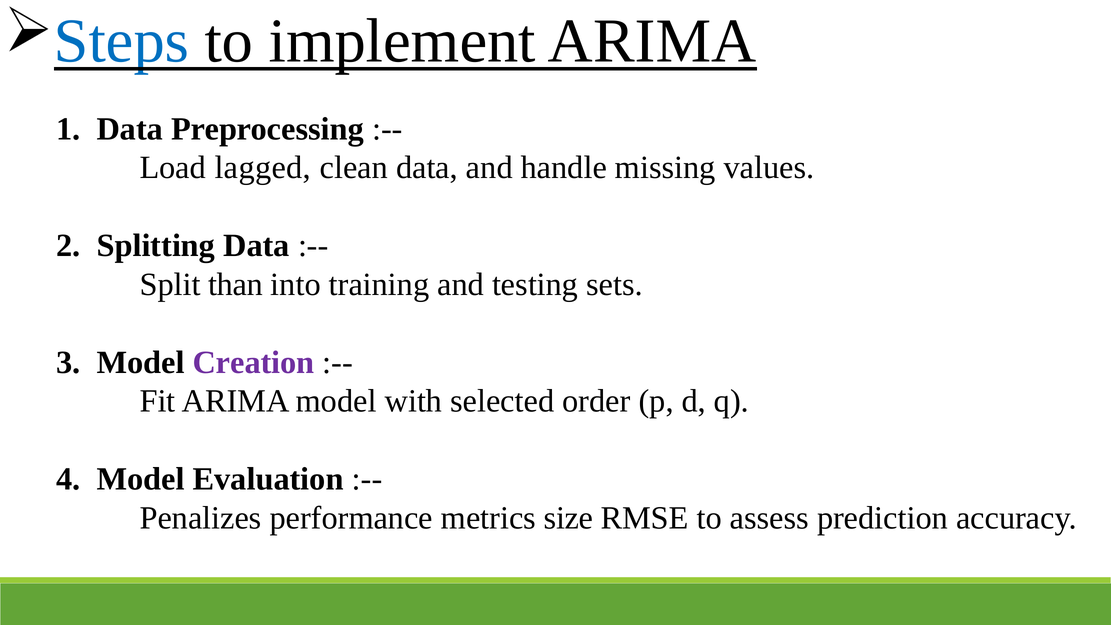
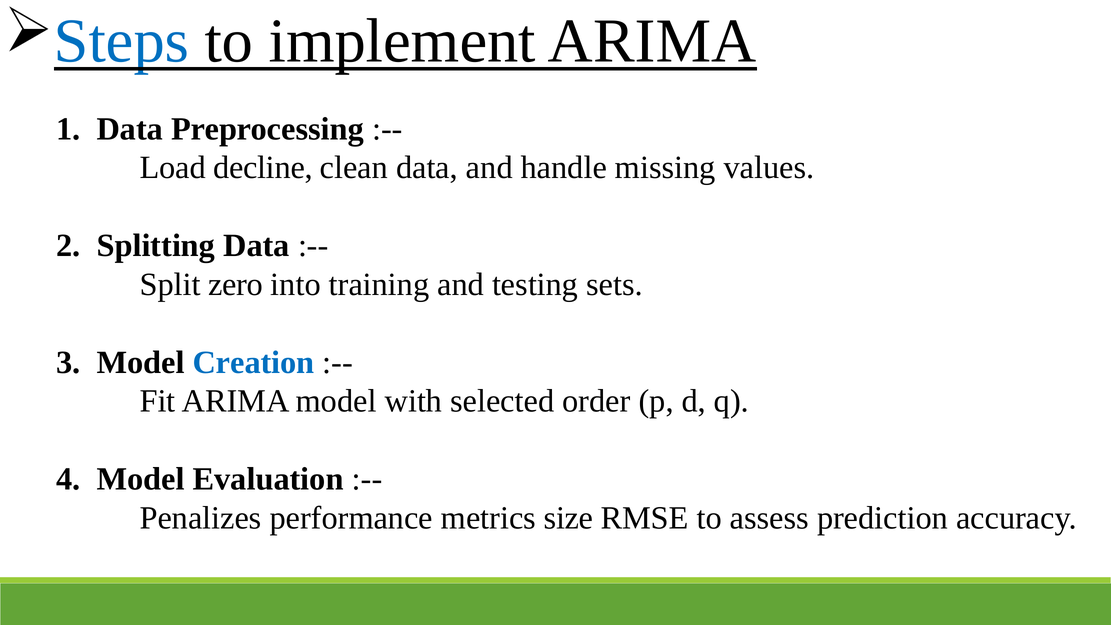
lagged: lagged -> decline (263, 168)
than: than -> zero (236, 284)
Creation colour: purple -> blue (253, 362)
